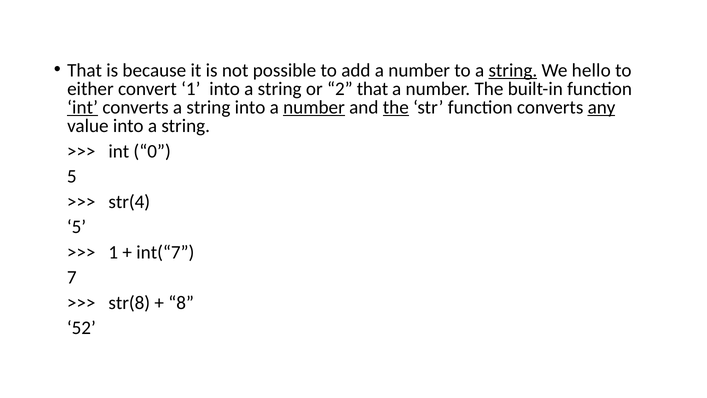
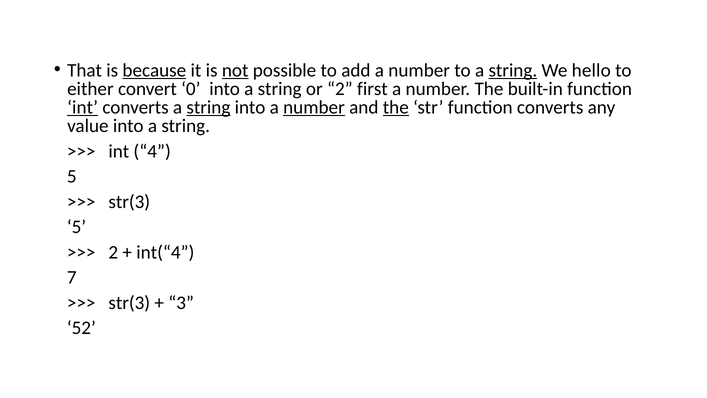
because underline: none -> present (154, 70)
not underline: none -> present (235, 70)
convert 1: 1 -> 0 (191, 89)
2 that: that -> first (372, 89)
string underline: none -> present (208, 107)
any underline: present -> none (602, 107)
0: 0 -> 4 (152, 151)
str(4: str(4 -> str(3 (129, 202)
1: 1 -> 2 (113, 252)
int(“7: int(“7 -> int(“4 (165, 252)
str(8: str(8 -> str(3 (129, 302)
8: 8 -> 3 (181, 302)
